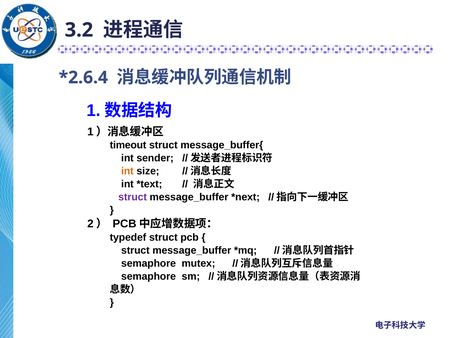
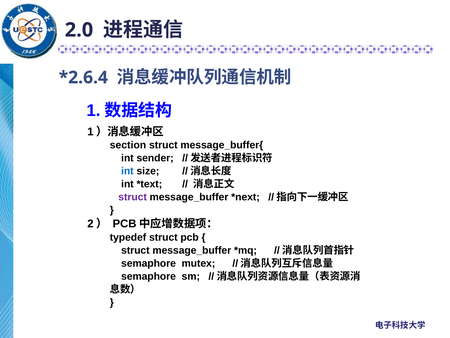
3.2: 3.2 -> 2.0 (79, 30)
timeout: timeout -> section (128, 145)
int colour: orange -> blue (127, 171)
